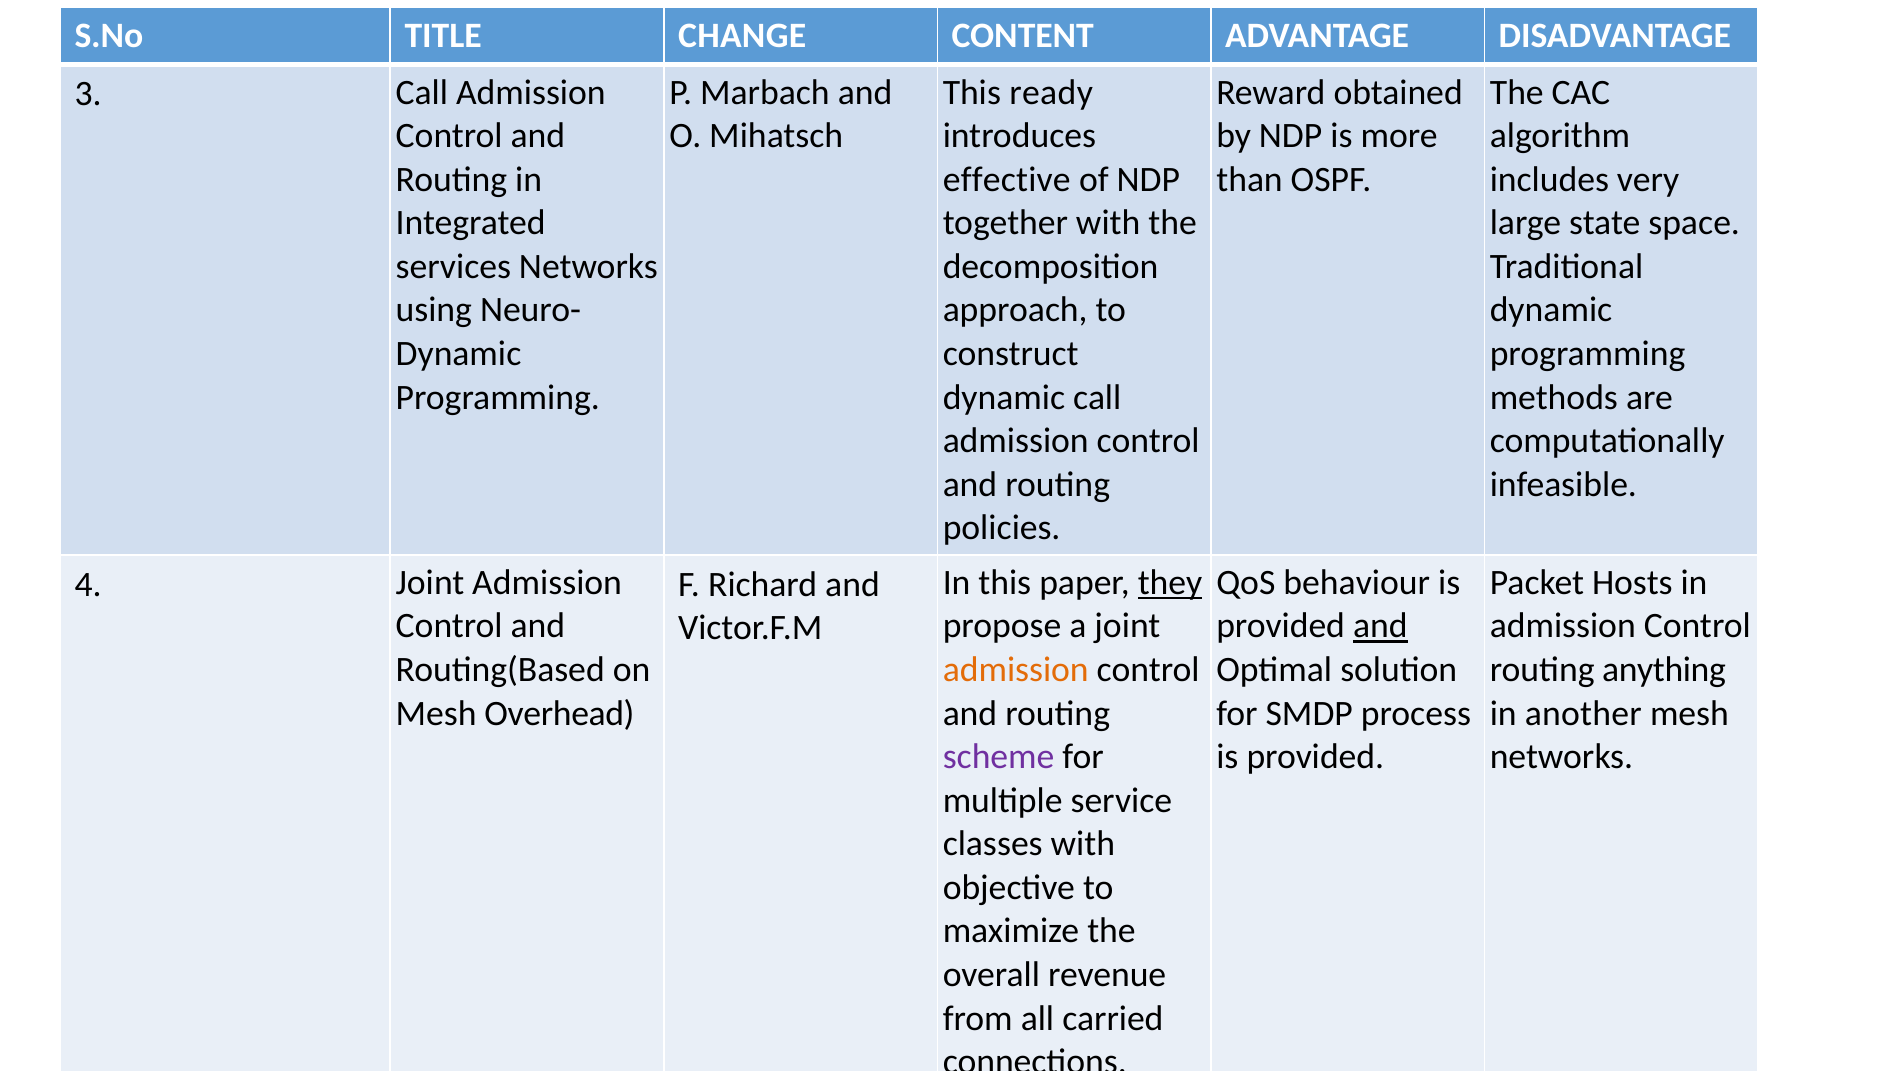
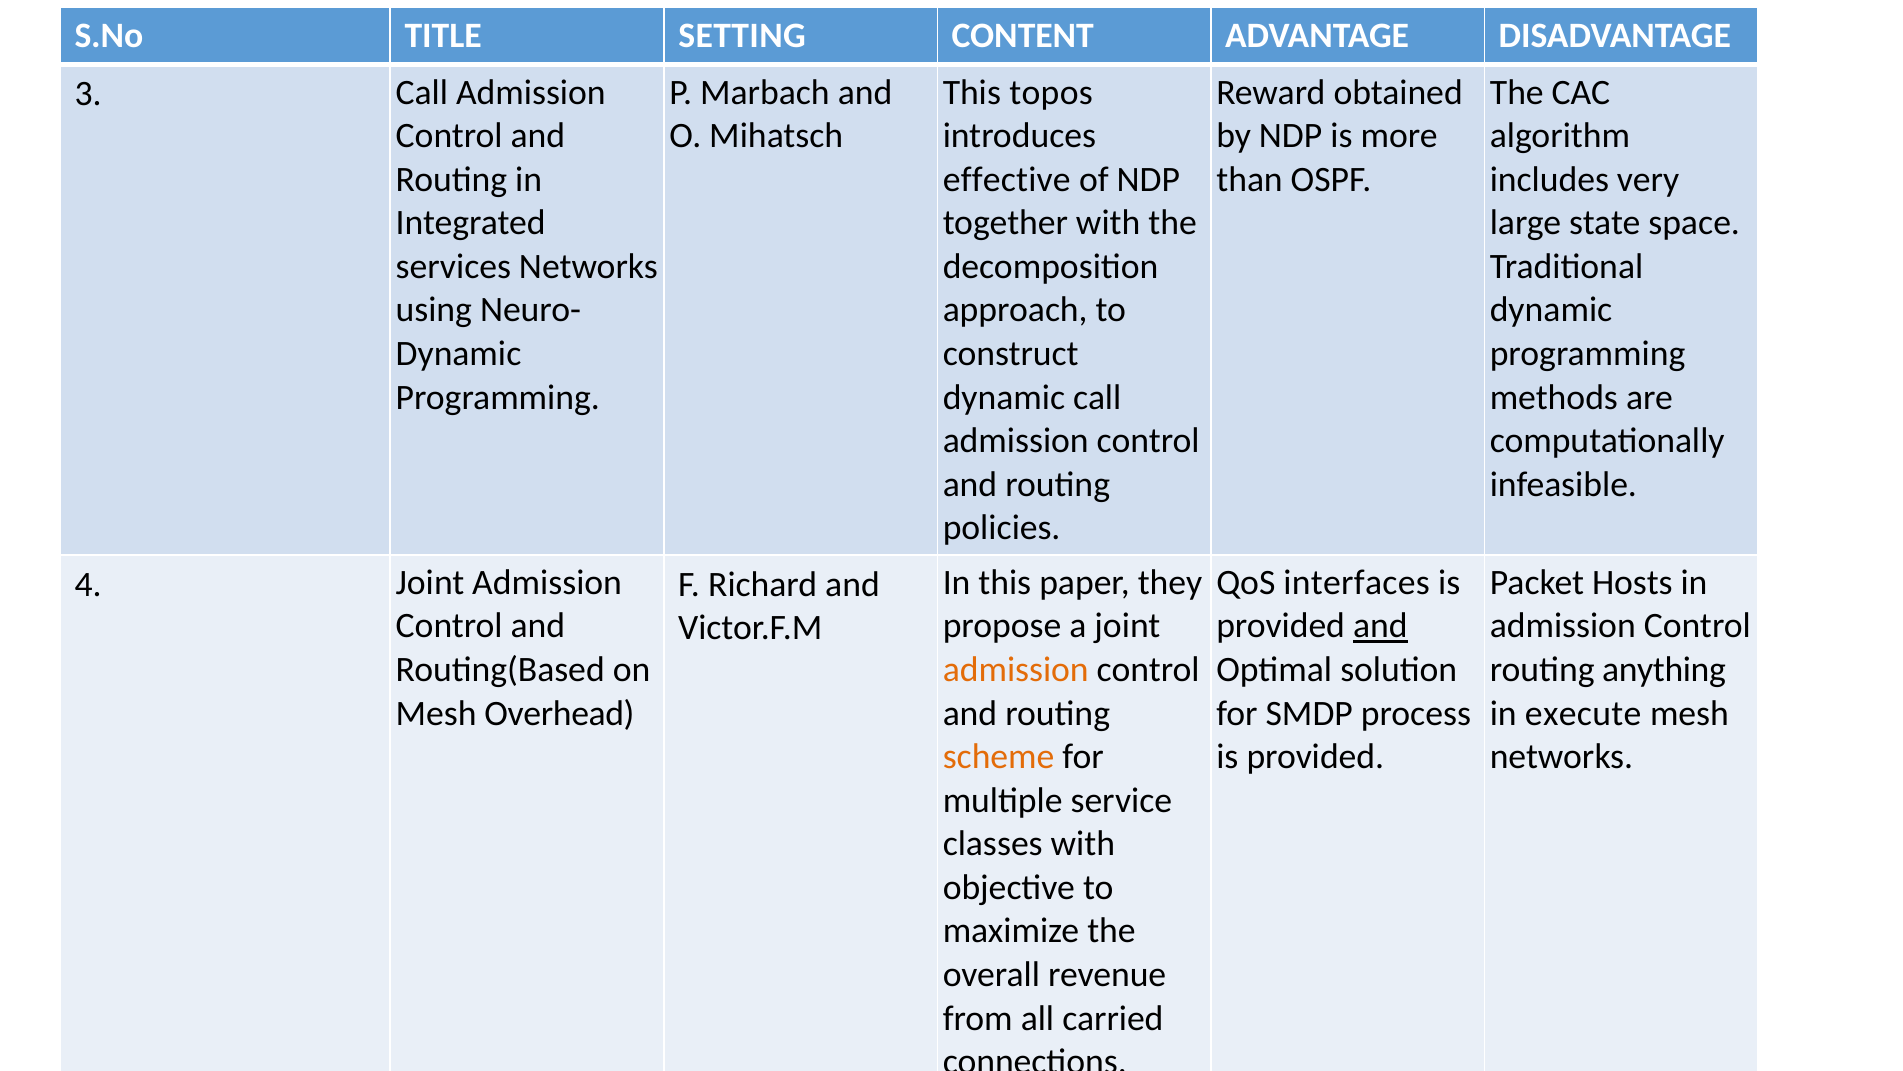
CHANGE: CHANGE -> SETTING (742, 36)
ready: ready -> topos (1051, 92)
they underline: present -> none (1170, 582)
behaviour: behaviour -> interfaces (1357, 582)
another: another -> execute (1583, 713)
scheme colour: purple -> orange (999, 756)
